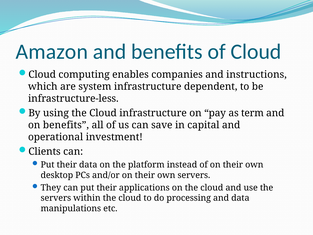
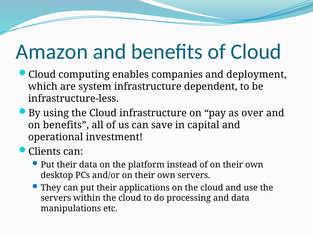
instructions: instructions -> deployment (256, 74)
term: term -> over (252, 113)
